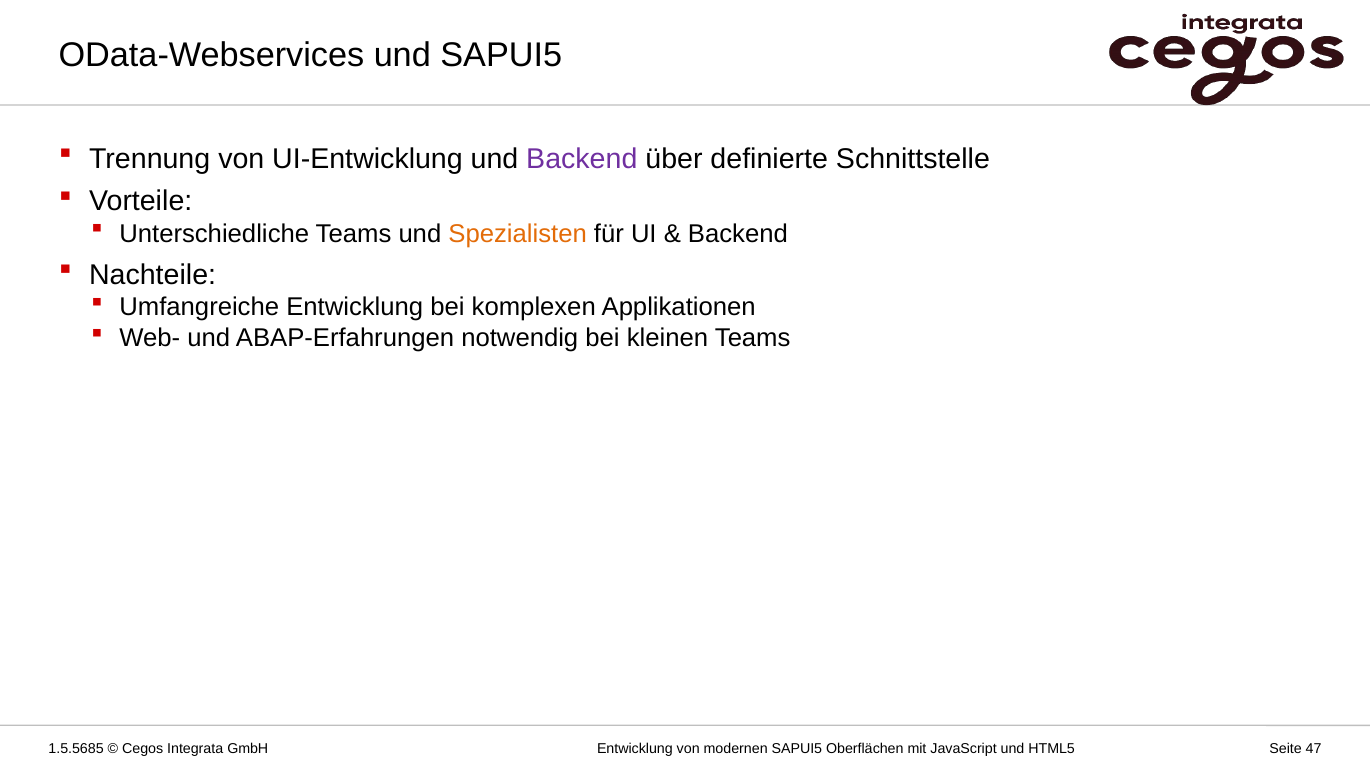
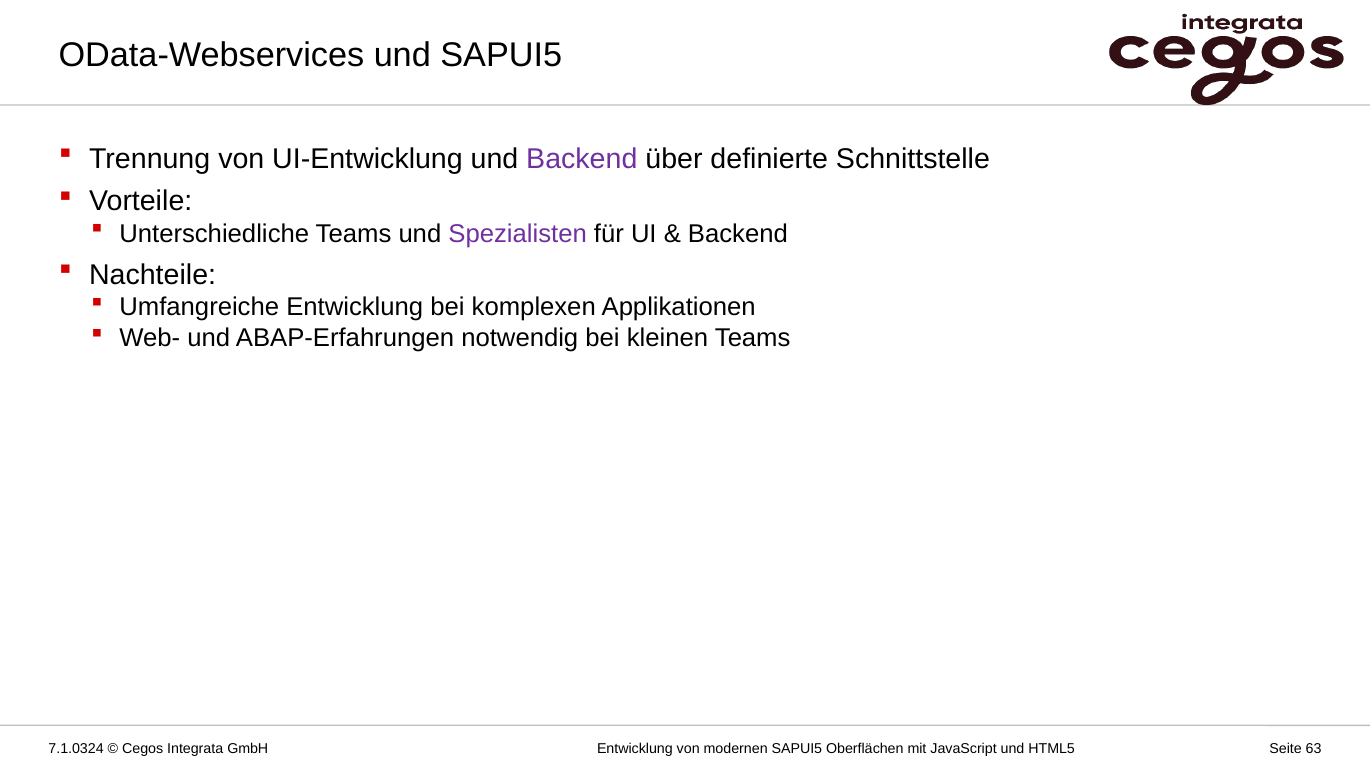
Spezialisten colour: orange -> purple (518, 234)
1.5.5685: 1.5.5685 -> 7.1.0324 (76, 749)
47: 47 -> 63 (1314, 749)
